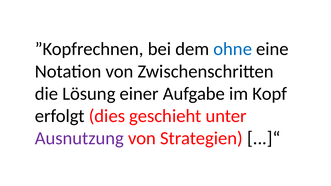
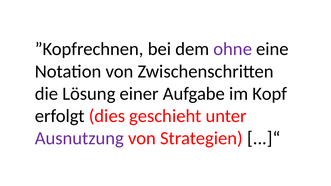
ohne colour: blue -> purple (233, 49)
